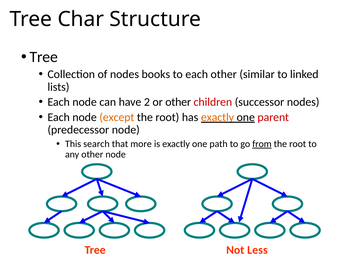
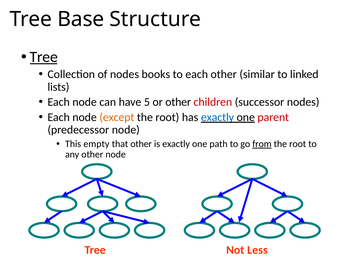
Char: Char -> Base (81, 19)
Tree underline: none -> present (44, 57)
2: 2 -> 5 (147, 102)
exactly colour: orange -> blue (218, 117)
search: search -> empty (96, 144)
that more: more -> other (141, 144)
